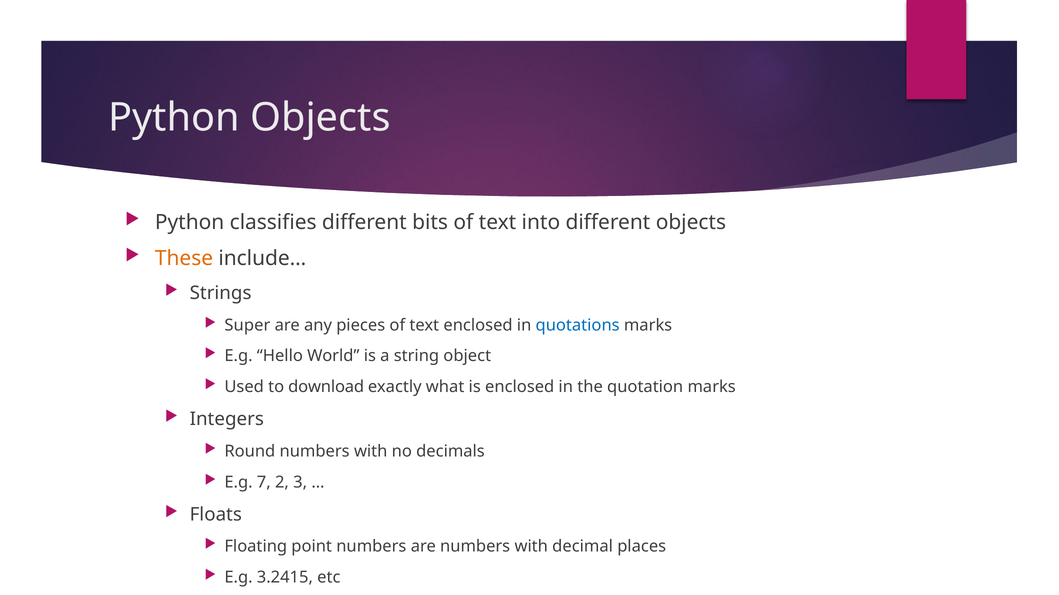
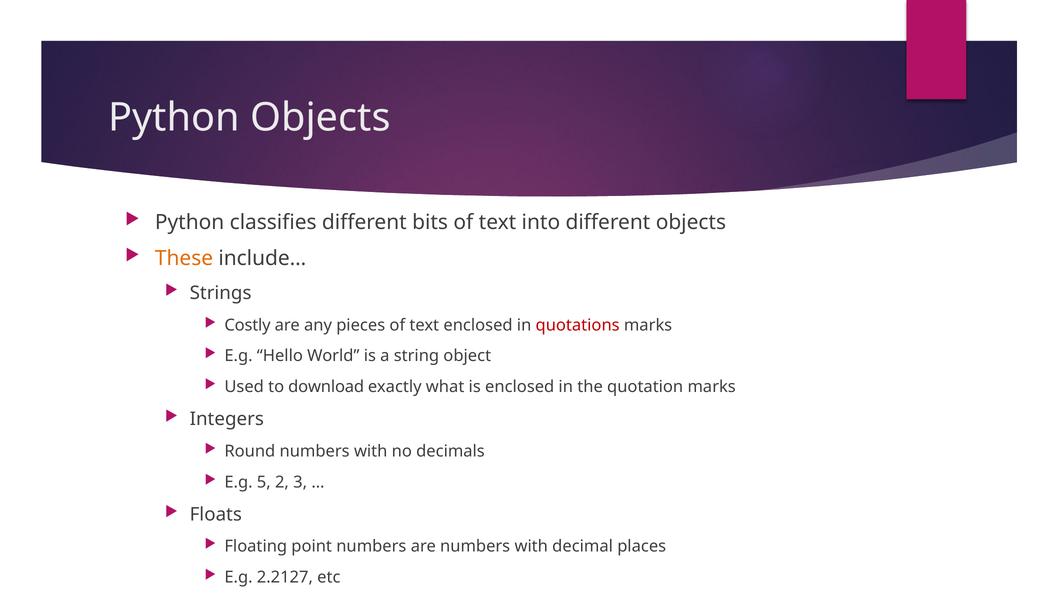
Super: Super -> Costly (248, 326)
quotations colour: blue -> red (578, 326)
7: 7 -> 5 (264, 483)
3.2415: 3.2415 -> 2.2127 (285, 578)
